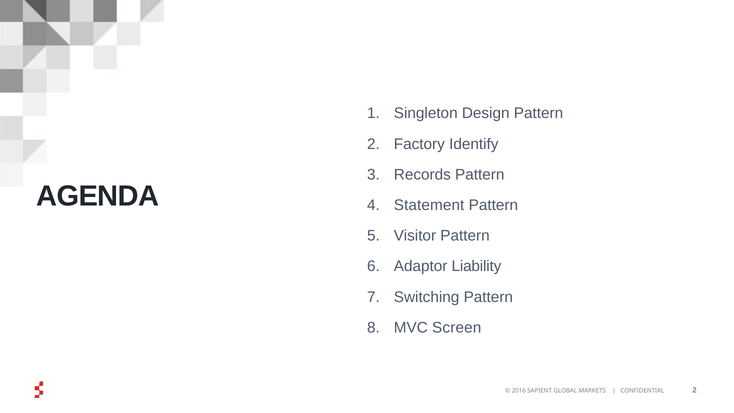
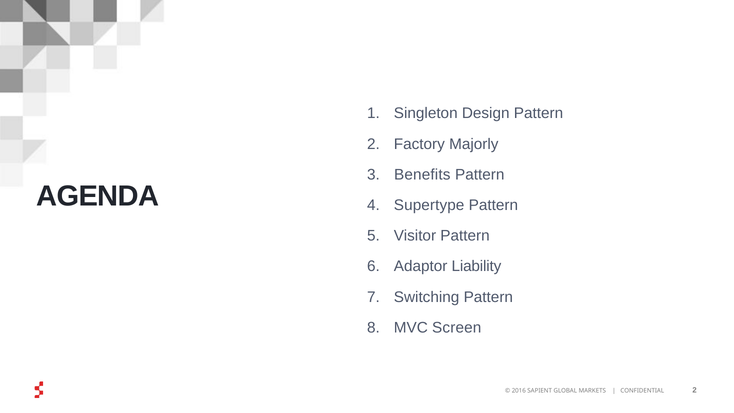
Identify: Identify -> Majorly (474, 144)
Records: Records -> Benefits (422, 175)
Statement: Statement -> Supertype (429, 205)
